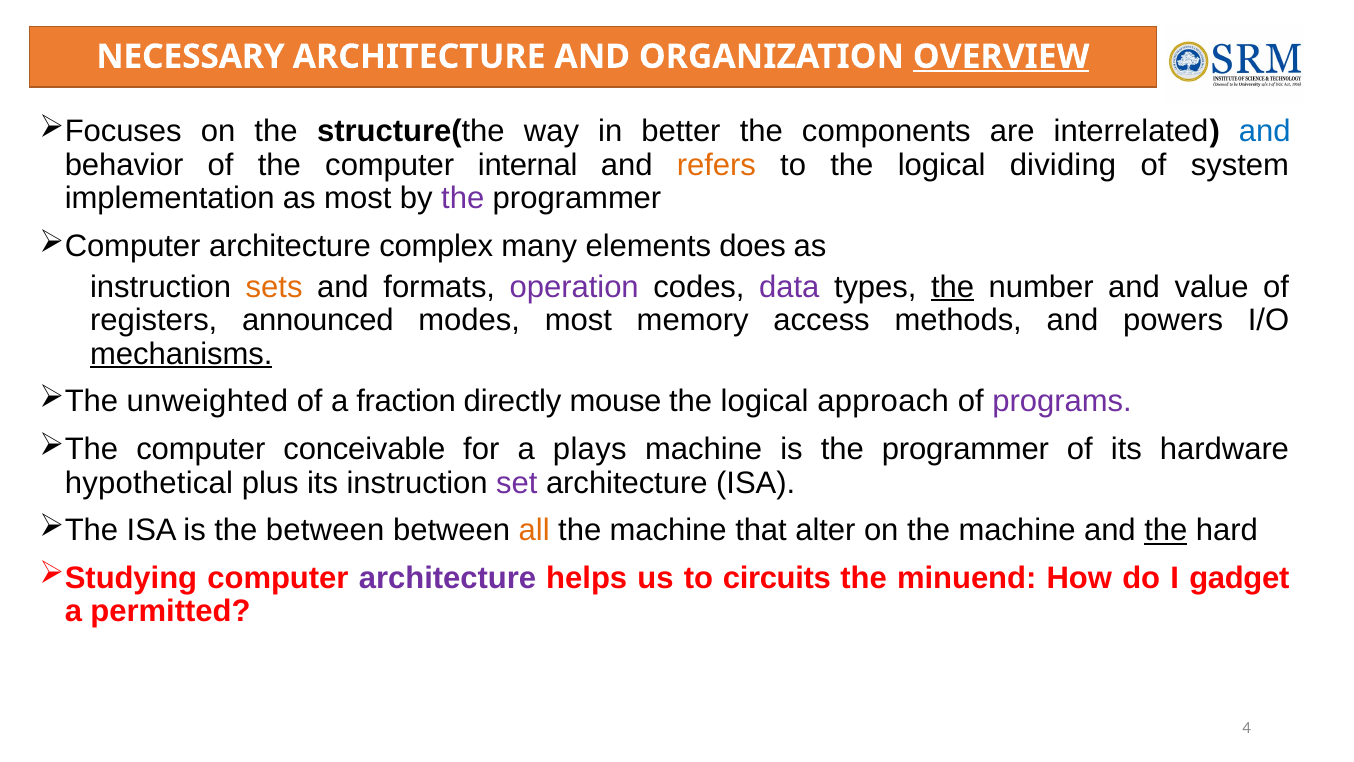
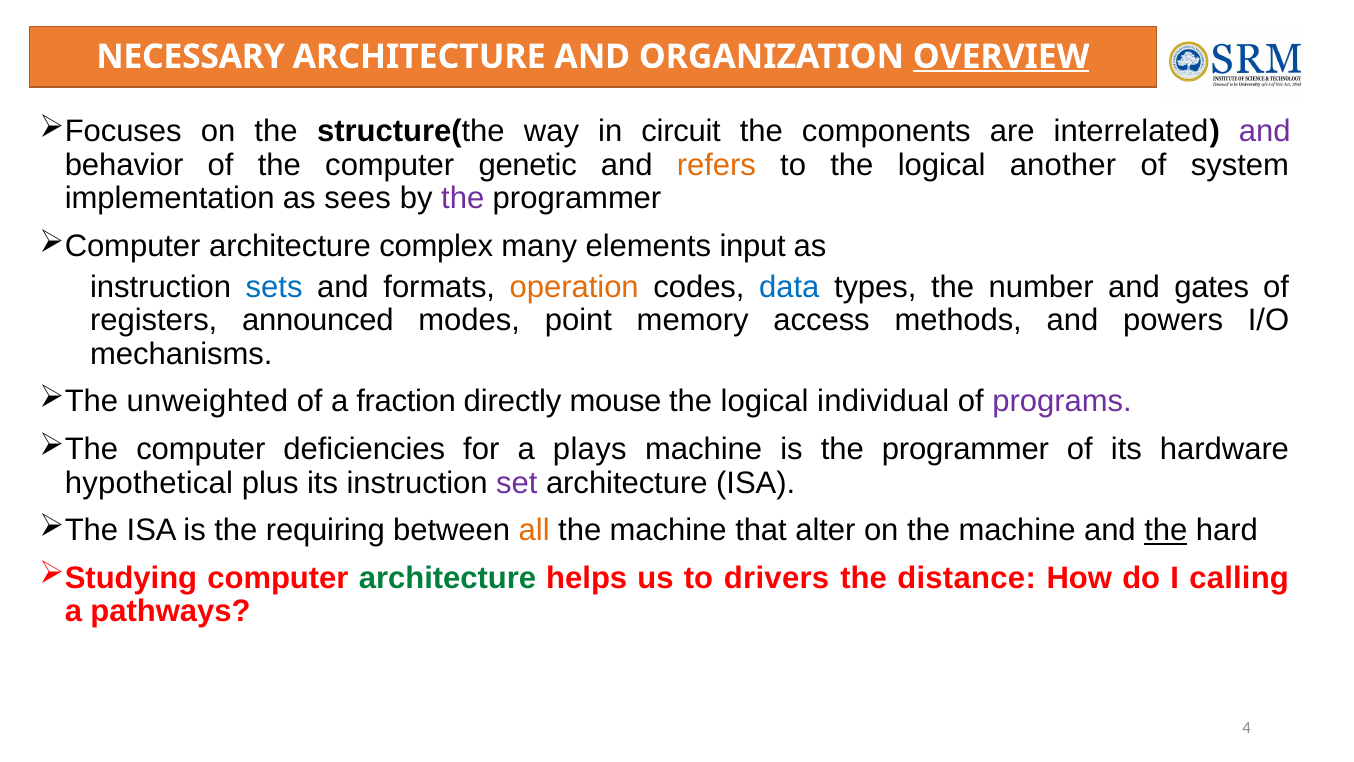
better: better -> circuit (681, 132)
and colour: blue -> purple (1265, 132)
internal: internal -> genetic (528, 165)
dividing: dividing -> another (1063, 165)
as most: most -> sees (358, 199)
does: does -> input (753, 246)
sets colour: orange -> blue (274, 287)
operation colour: purple -> orange (574, 287)
data colour: purple -> blue (789, 287)
the underline: present -> none (953, 287)
value: value -> gates (1212, 287)
modes most: most -> point (578, 320)
mechanisms underline: present -> none (181, 354)
approach: approach -> individual (883, 401)
conceivable: conceivable -> deficiencies (364, 449)
the between: between -> requiring (325, 530)
architecture colour: purple -> green (447, 578)
circuits: circuits -> drivers (777, 578)
minuend: minuend -> distance (967, 578)
gadget: gadget -> calling (1239, 578)
permitted: permitted -> pathways (170, 611)
